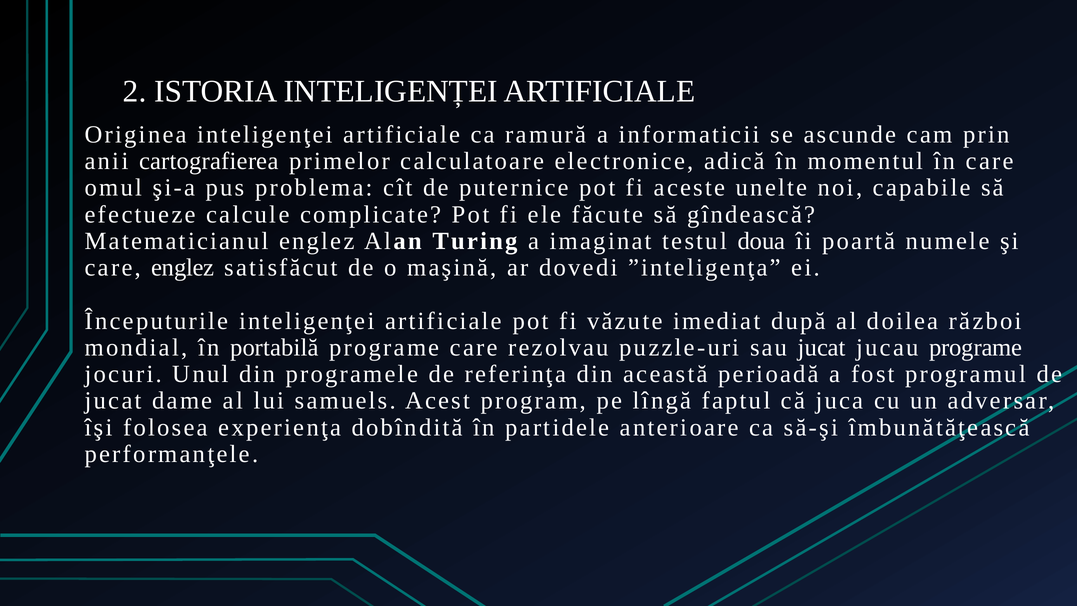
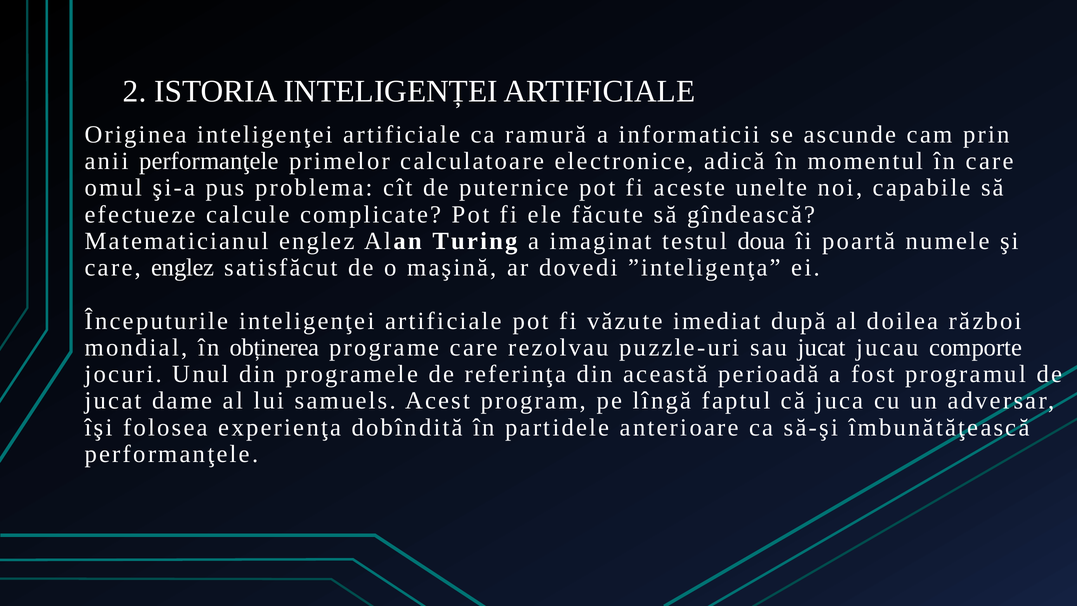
anii cartografierea: cartografierea -> performanţele (209, 161)
portabilă: portabilă -> obținerea (275, 348)
jucau programe: programe -> comporte (976, 348)
